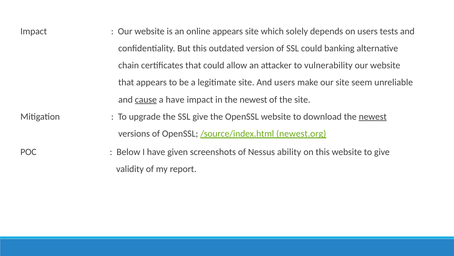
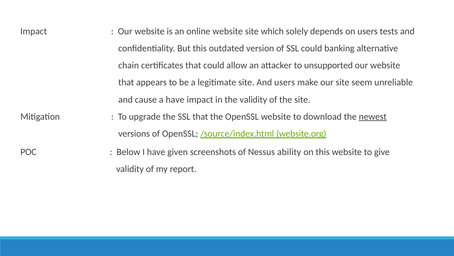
online appears: appears -> website (228, 31)
vulnerability: vulnerability -> unsupported (328, 65)
cause underline: present -> none (146, 99)
in the newest: newest -> validity (253, 99)
SSL give: give -> that (200, 116)
newest.org: newest.org -> website.org (301, 133)
